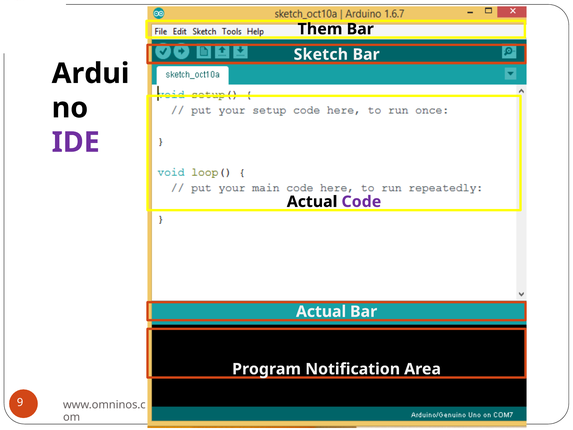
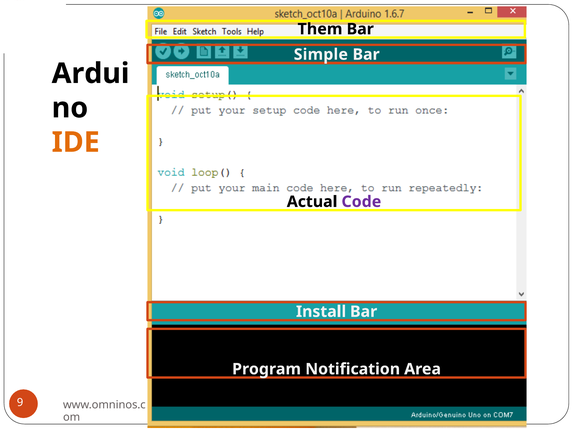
Sketch: Sketch -> Simple (321, 54)
IDE colour: purple -> orange (76, 142)
Actual: Actual -> Install (321, 311)
